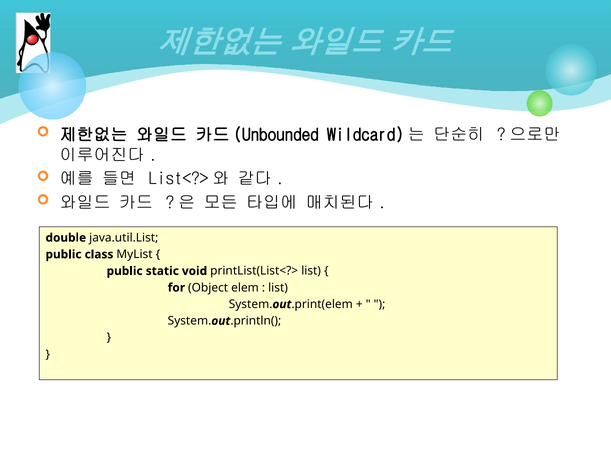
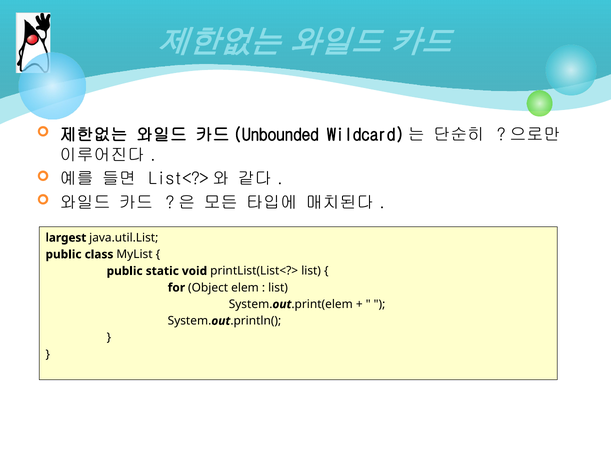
double: double -> largest (66, 238)
